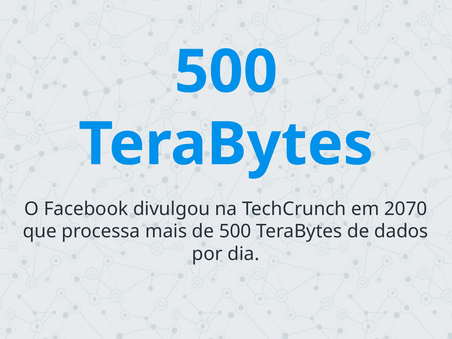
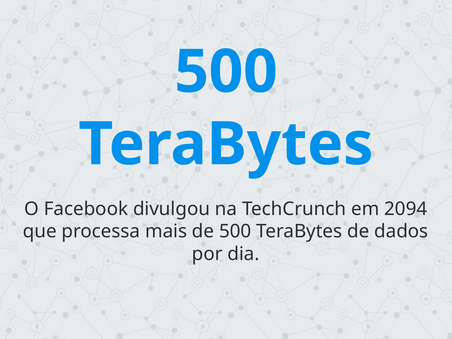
2070: 2070 -> 2094 (406, 209)
